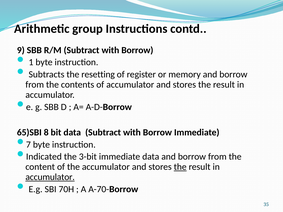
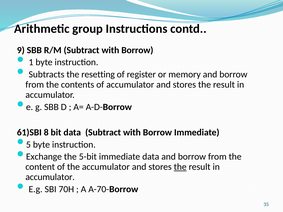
65)SBI: 65)SBI -> 61)SBI (29, 133)
7: 7 -> 5 (28, 145)
Indicated: Indicated -> Exchange (44, 157)
3-bit: 3-bit -> 5-bit (88, 157)
accumulator underline: present -> none (50, 177)
